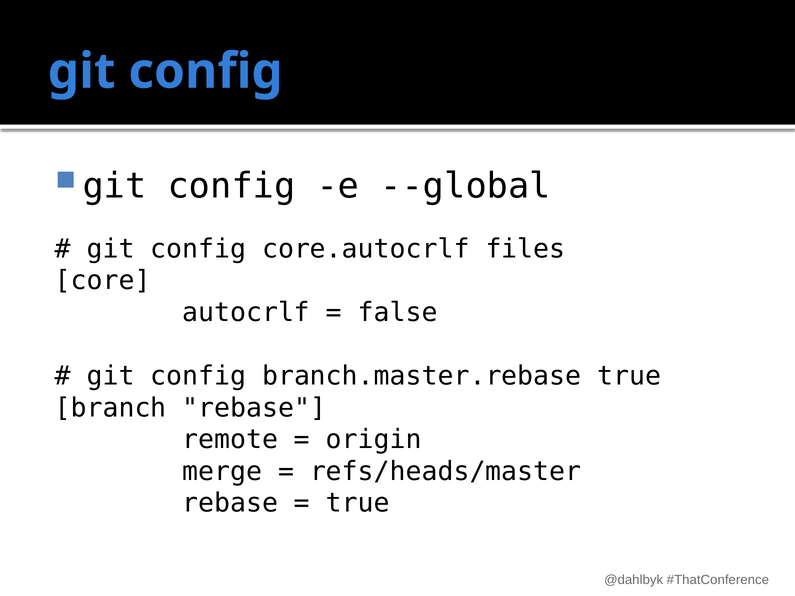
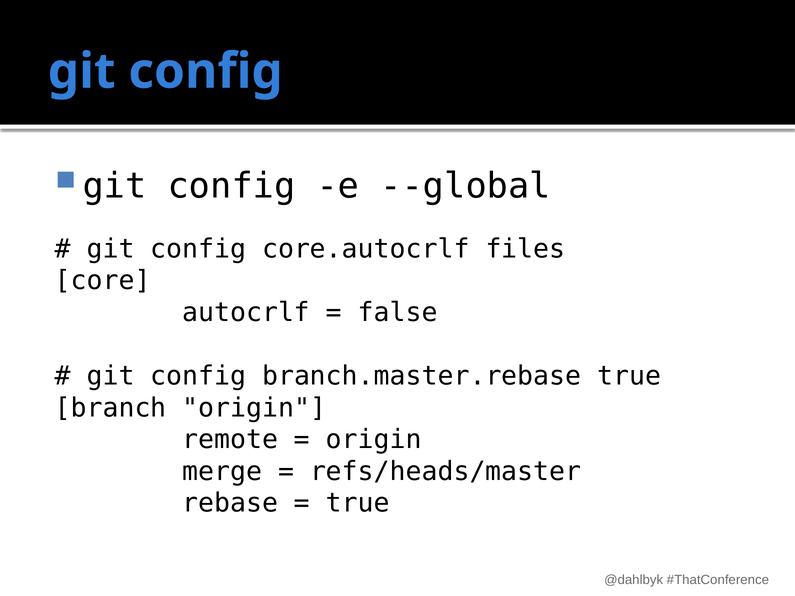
branch rebase: rebase -> origin (254, 408)
